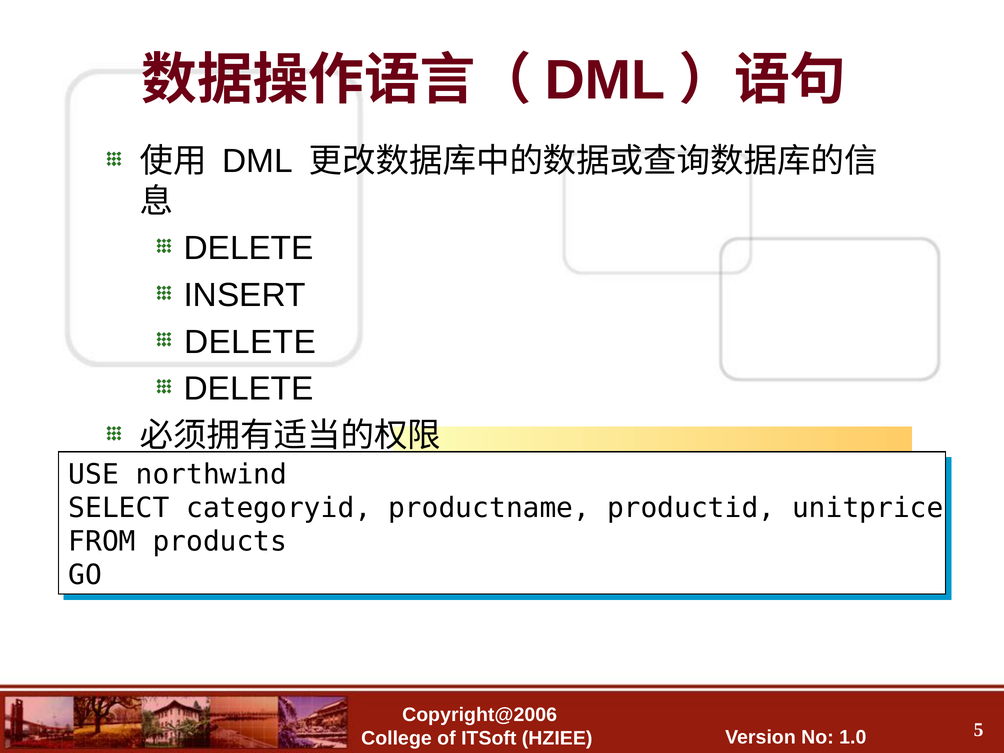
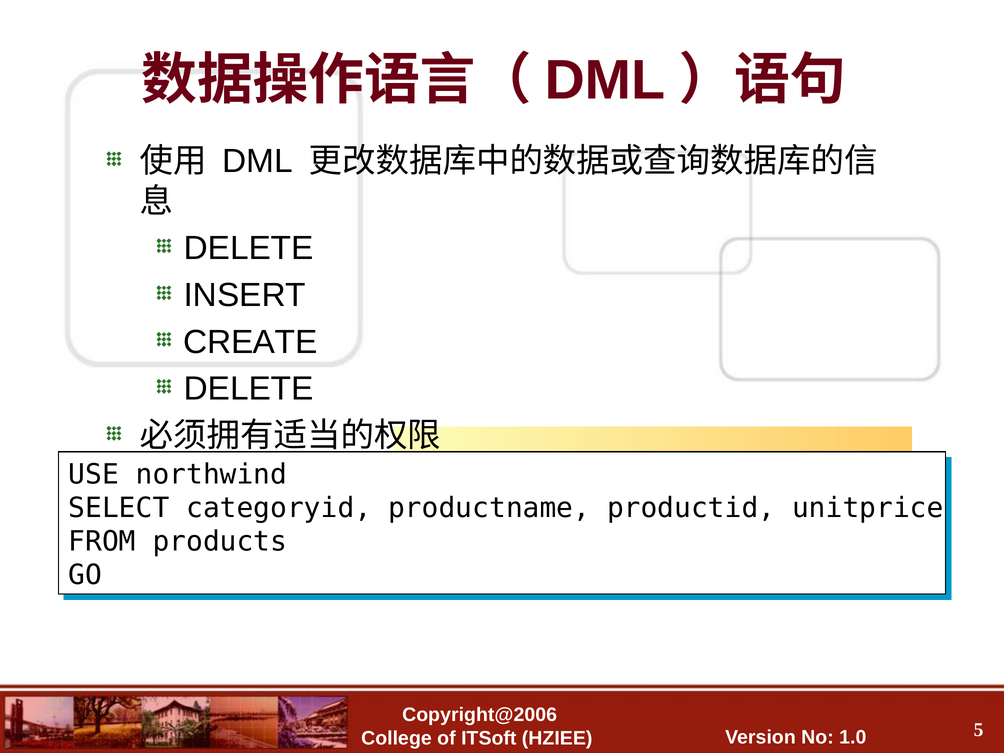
DELETE: DELETE -> CREATE (250, 342)
